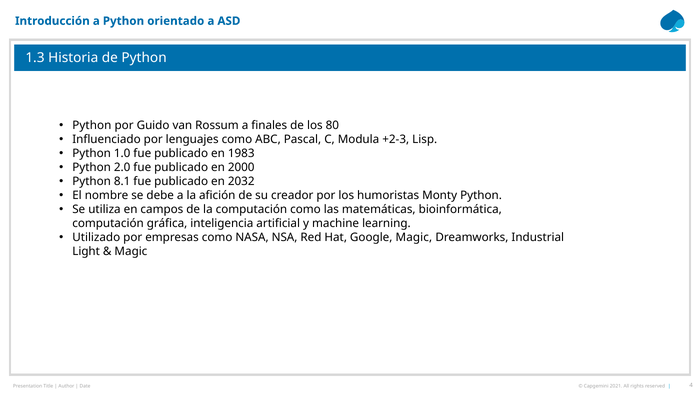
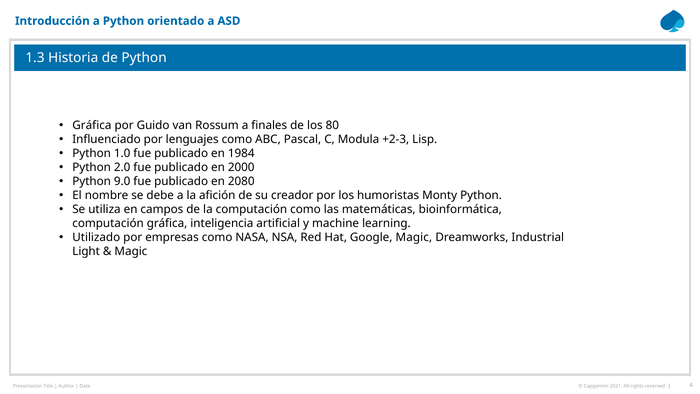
Python: Python -> Gráfica (92, 125)
1983: 1983 -> 1984 (241, 153)
8.1: 8.1 -> 9.0 (122, 181)
2032: 2032 -> 2080 (241, 181)
